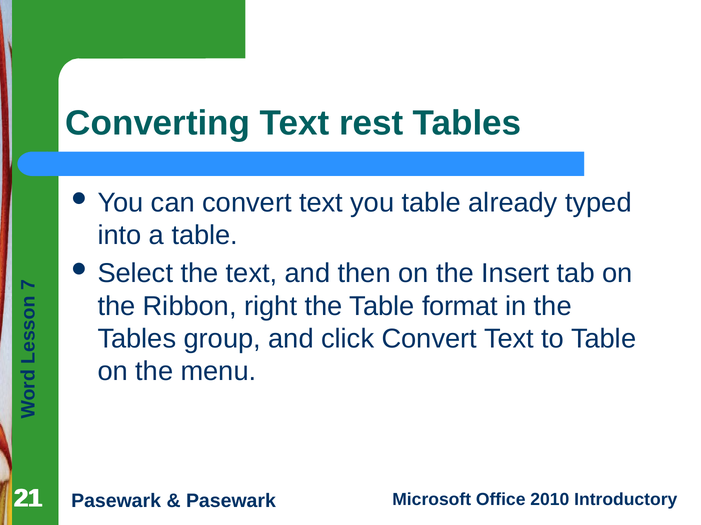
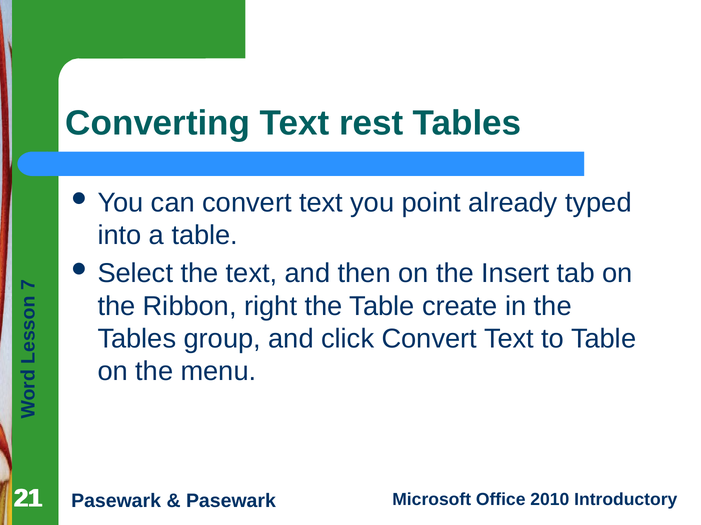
you table: table -> point (431, 203)
format: format -> create (460, 307)
